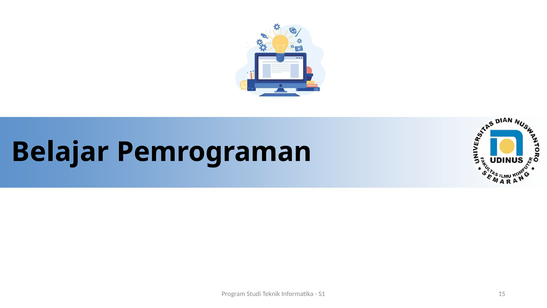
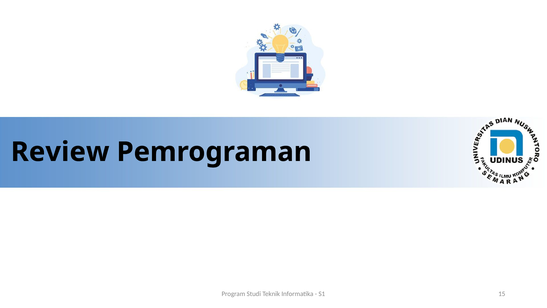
Belajar: Belajar -> Review (60, 152)
